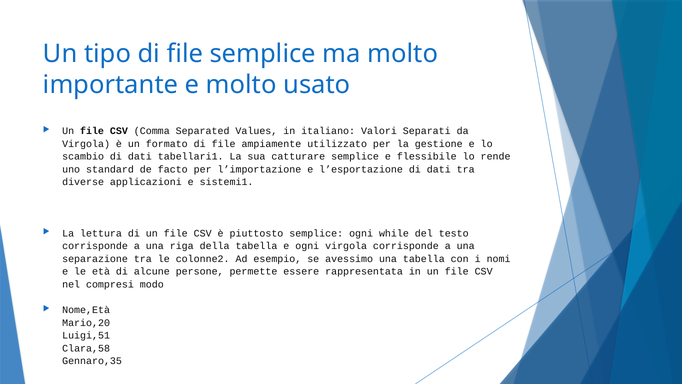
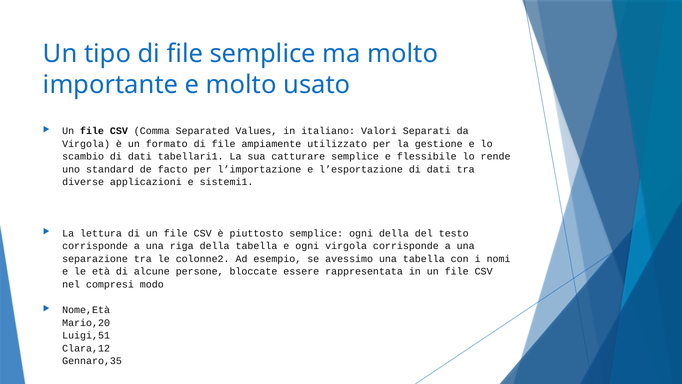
ogni while: while -> della (394, 233)
permette: permette -> bloccate (253, 271)
Clara,58: Clara,58 -> Clara,12 (86, 348)
